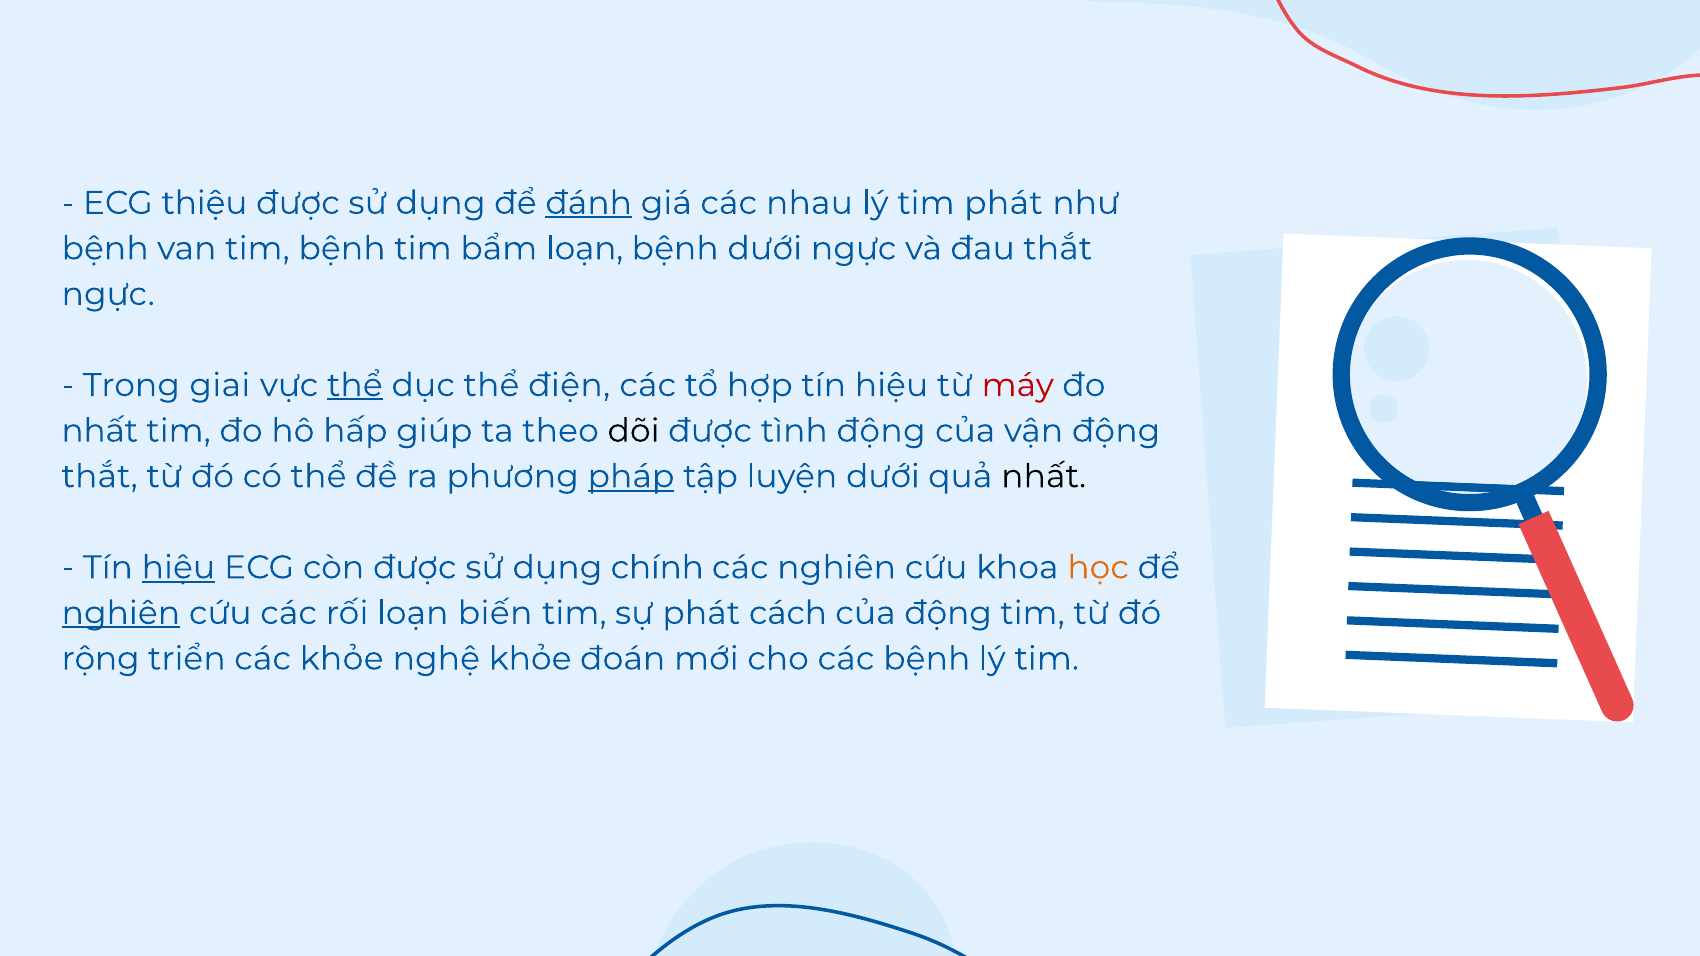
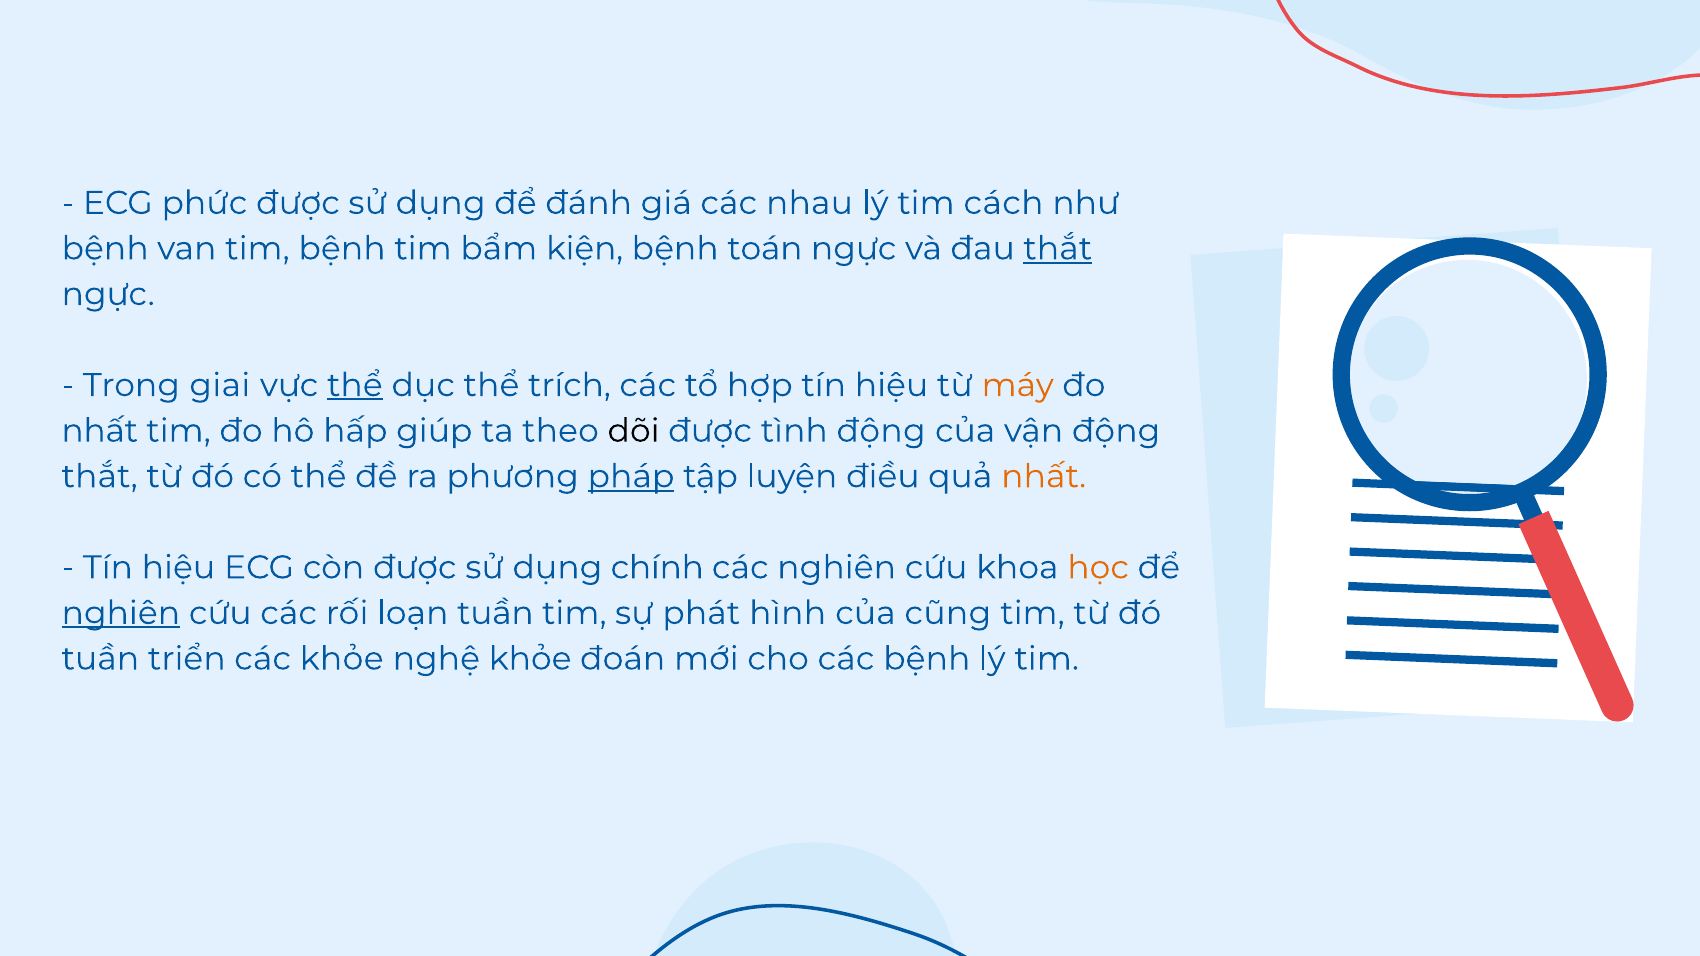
thiệu: thiệu -> phức (204, 203)
đánh underline: present -> none (589, 203)
tim phát: phát -> cách (1003, 203)
bẩm loạn: loạn -> kiện (585, 249)
bệnh dưới: dưới -> toán (765, 249)
thắt underline: none -> present (1058, 249)
điện: điện -> trích (569, 385)
máy colour: red -> orange (1018, 385)
luyện dưới: dưới -> điều (883, 477)
nhất colour: black -> orange (1044, 477)
hiệu underline: present -> none (178, 568)
loạn biến: biến -> tuần (495, 613)
cách: cách -> hình (788, 613)
của động: động -> cũng (948, 613)
rộng: rộng -> tuần (100, 659)
